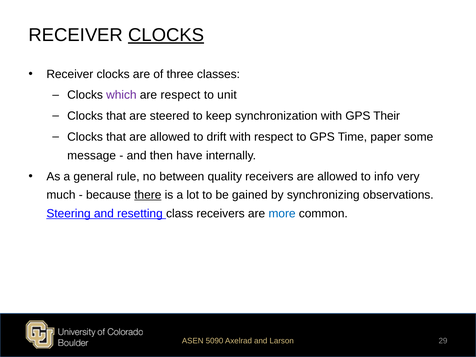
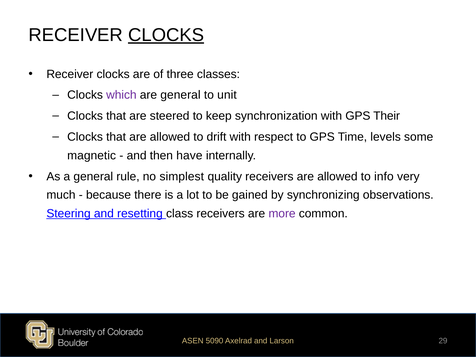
are respect: respect -> general (180, 95)
paper: paper -> levels (386, 137)
message: message -> magnetic (92, 155)
between: between -> simplest (182, 176)
there underline: present -> none (148, 195)
more colour: blue -> purple (282, 214)
